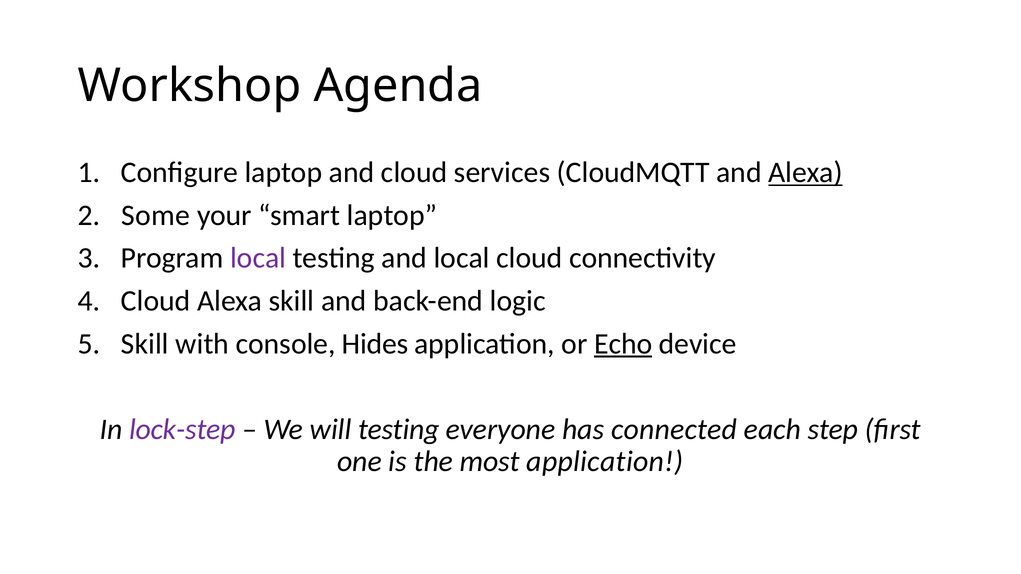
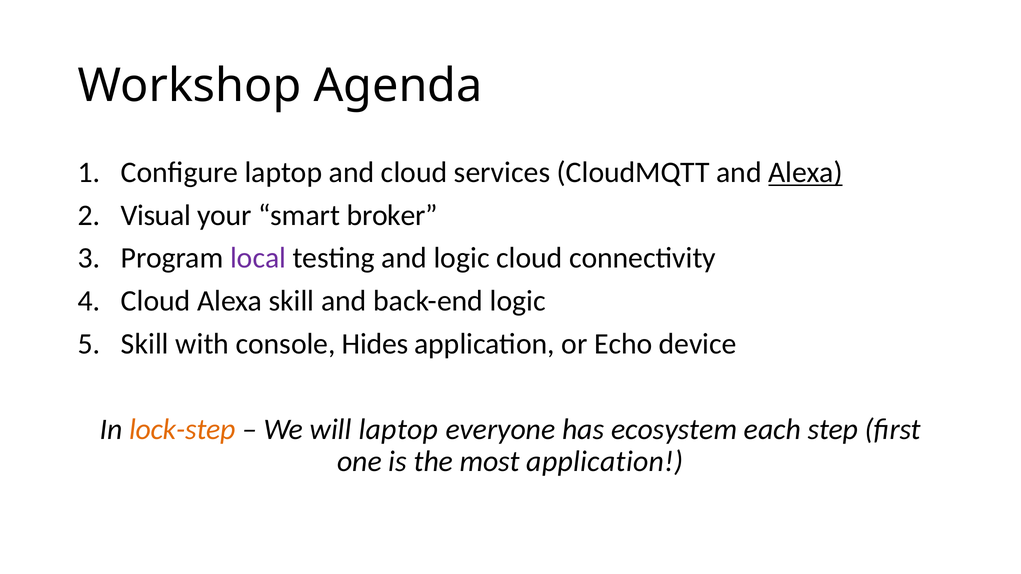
Some: Some -> Visual (156, 215)
smart laptop: laptop -> broker (392, 215)
and local: local -> logic (462, 258)
Echo underline: present -> none (623, 344)
lock-step colour: purple -> orange (182, 429)
will testing: testing -> laptop (398, 429)
connected: connected -> ecosystem (674, 429)
